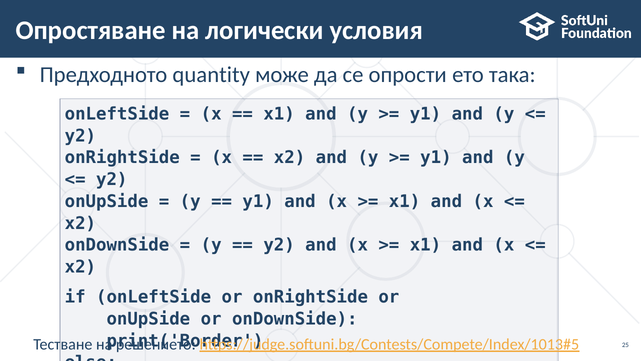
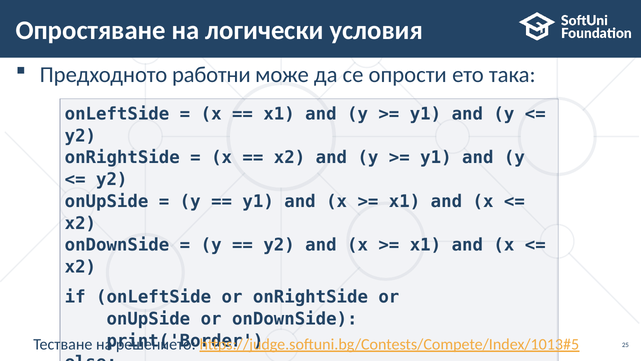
quantity: quantity -> работни (211, 75)
